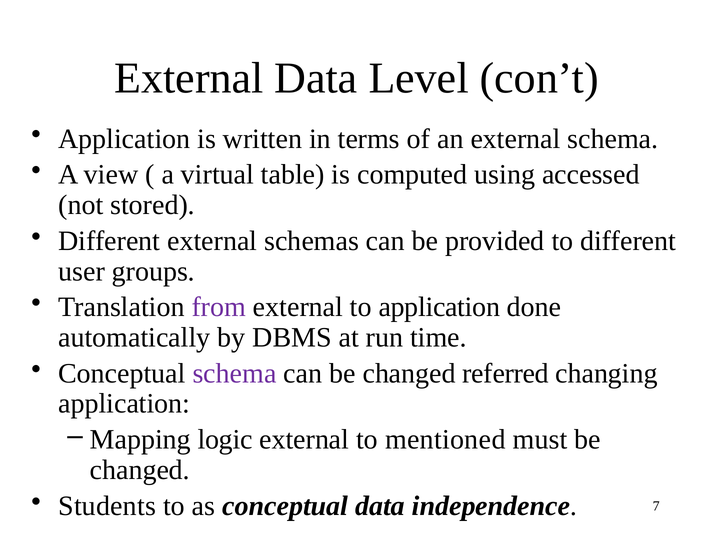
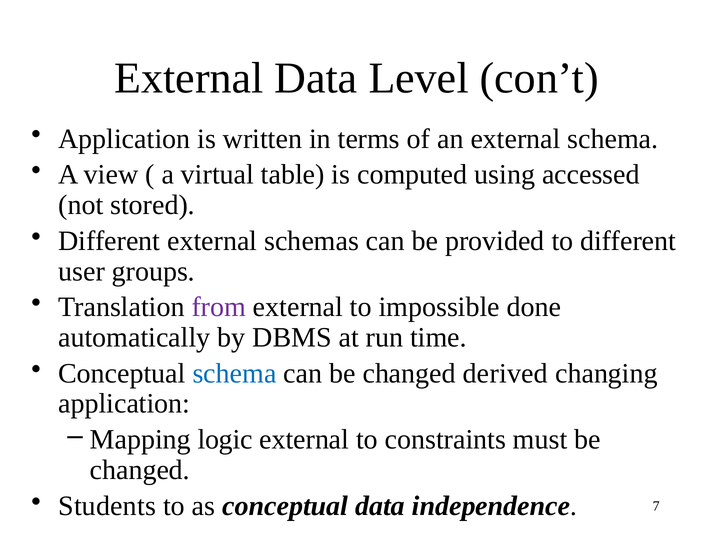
to application: application -> impossible (439, 307)
schema colour: purple -> blue (235, 373)
referred: referred -> derived (505, 373)
mentioned: mentioned -> constraints (445, 439)
